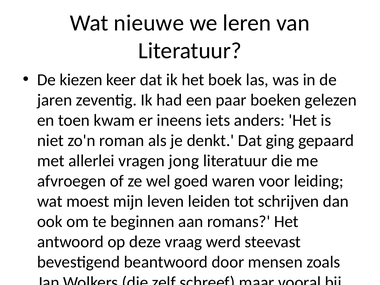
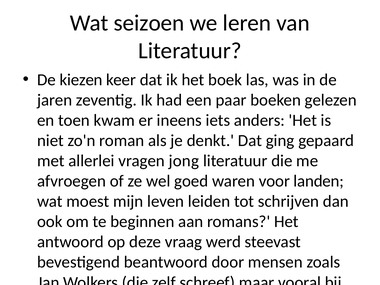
nieuwe: nieuwe -> seizoen (149, 23)
leiding: leiding -> landen (319, 181)
